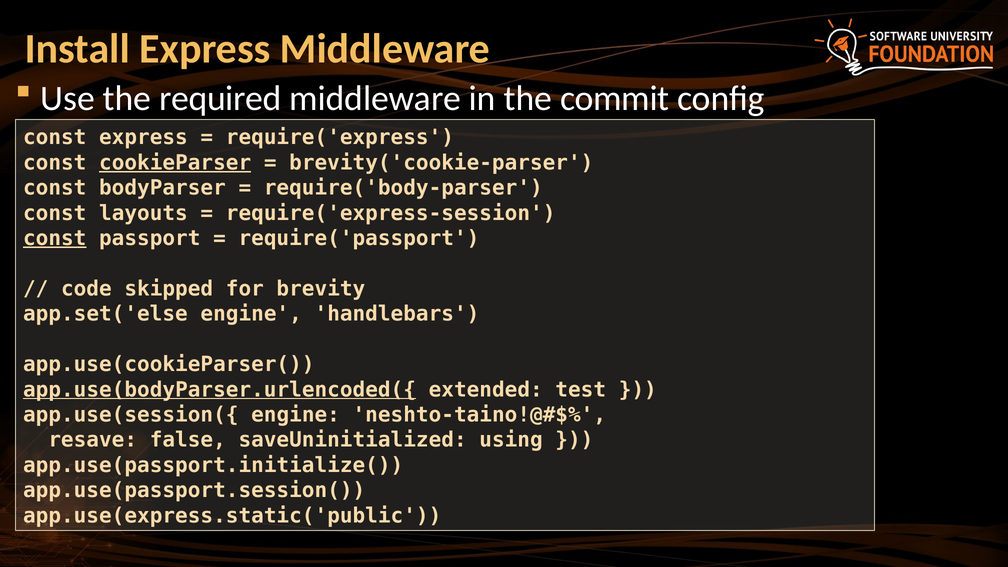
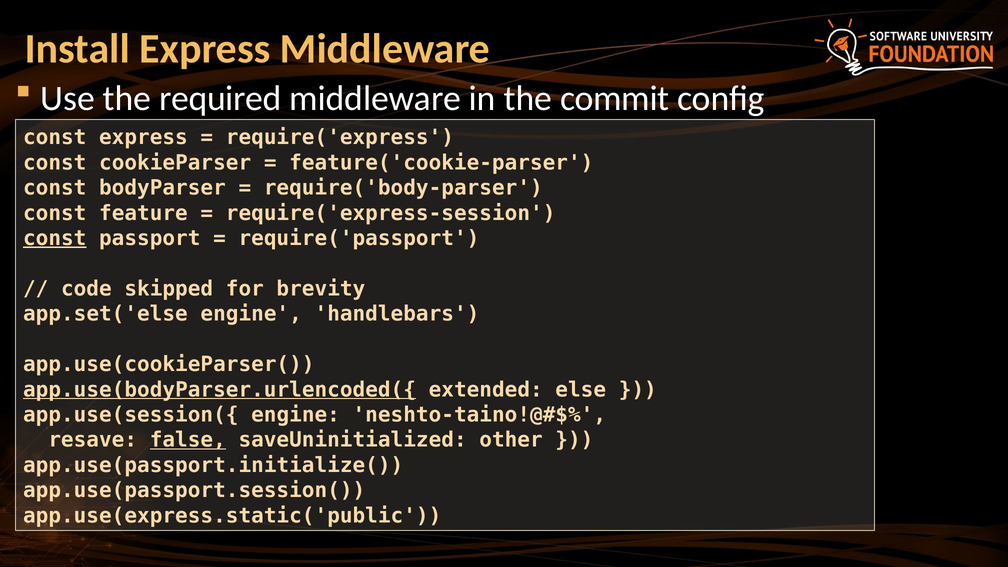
cookieParser underline: present -> none (175, 163)
brevity('cookie-parser: brevity('cookie-parser -> feature('cookie-parser (441, 163)
layouts: layouts -> feature (143, 213)
test: test -> else (581, 390)
false underline: none -> present (188, 440)
using: using -> other (511, 440)
